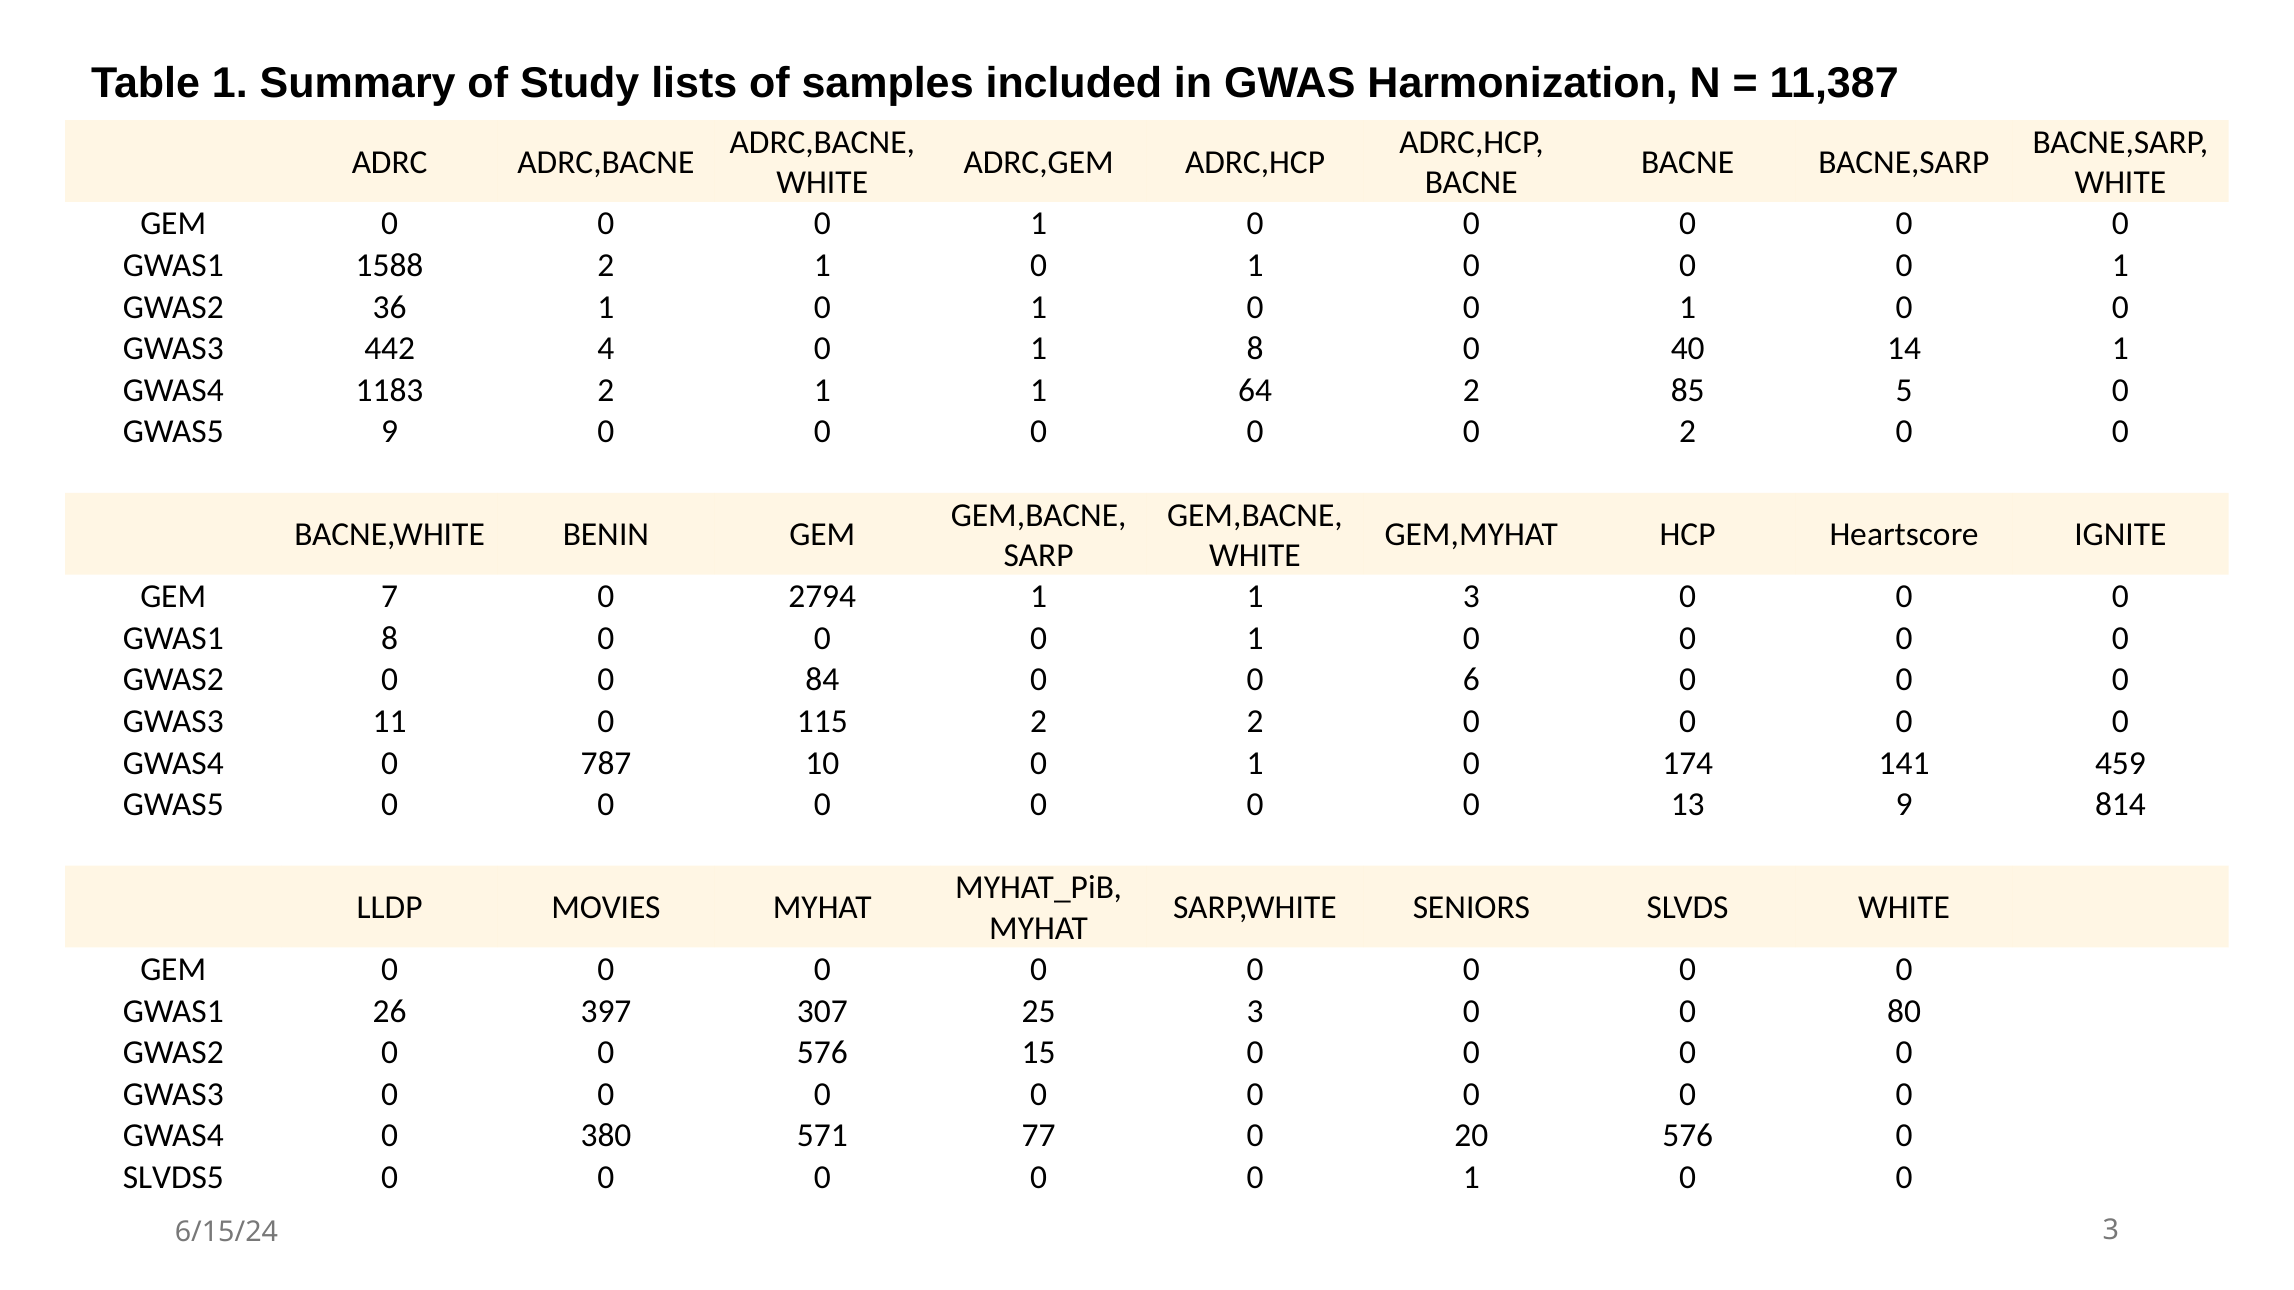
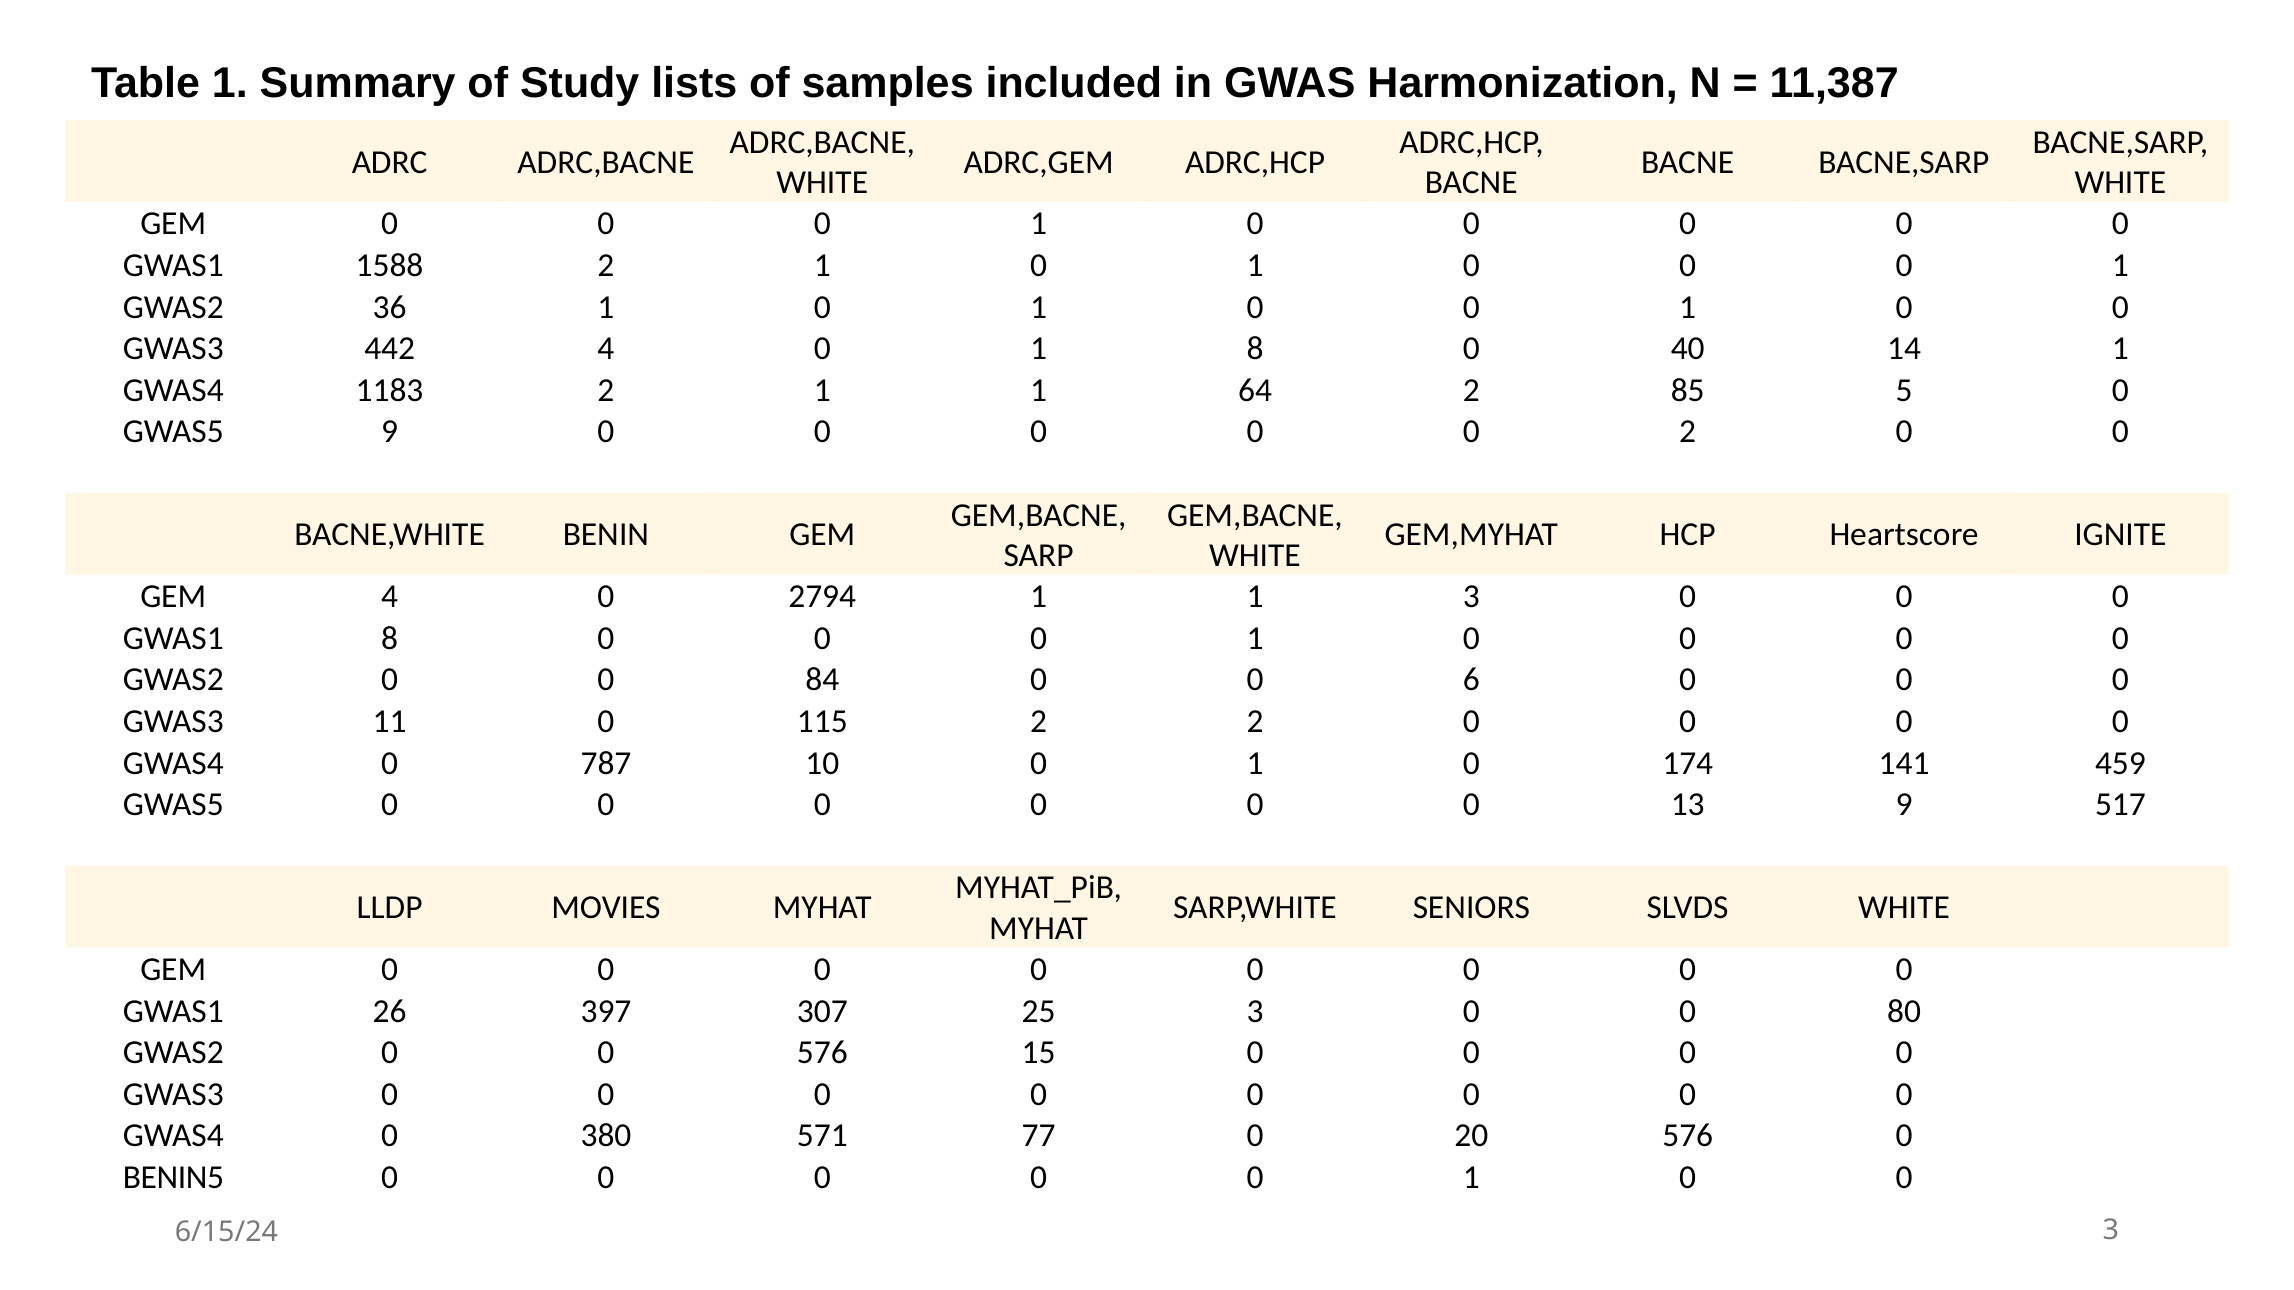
GEM 7: 7 -> 4 (390, 597)
814: 814 -> 517 (2120, 805)
SLVDS5: SLVDS5 -> BENIN5 (173, 1178)
